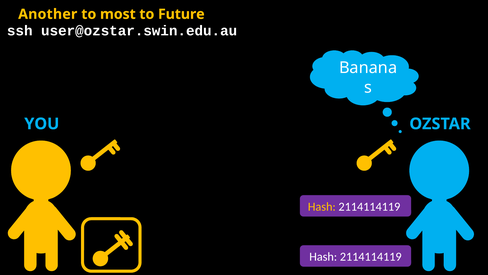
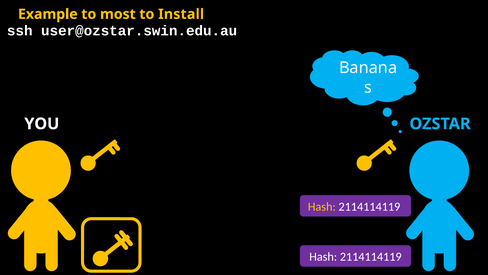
Another: Another -> Example (48, 14)
Future: Future -> Install (181, 14)
YOU colour: light blue -> white (42, 124)
